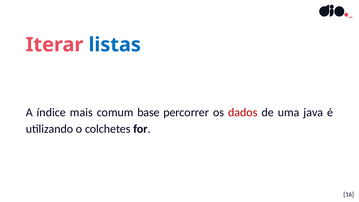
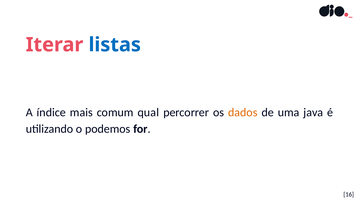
base: base -> qual (148, 112)
dados colour: red -> orange (243, 112)
colchetes: colchetes -> podemos (108, 129)
